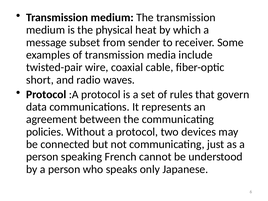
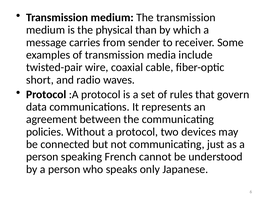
heat: heat -> than (146, 30)
subset: subset -> carries (85, 42)
